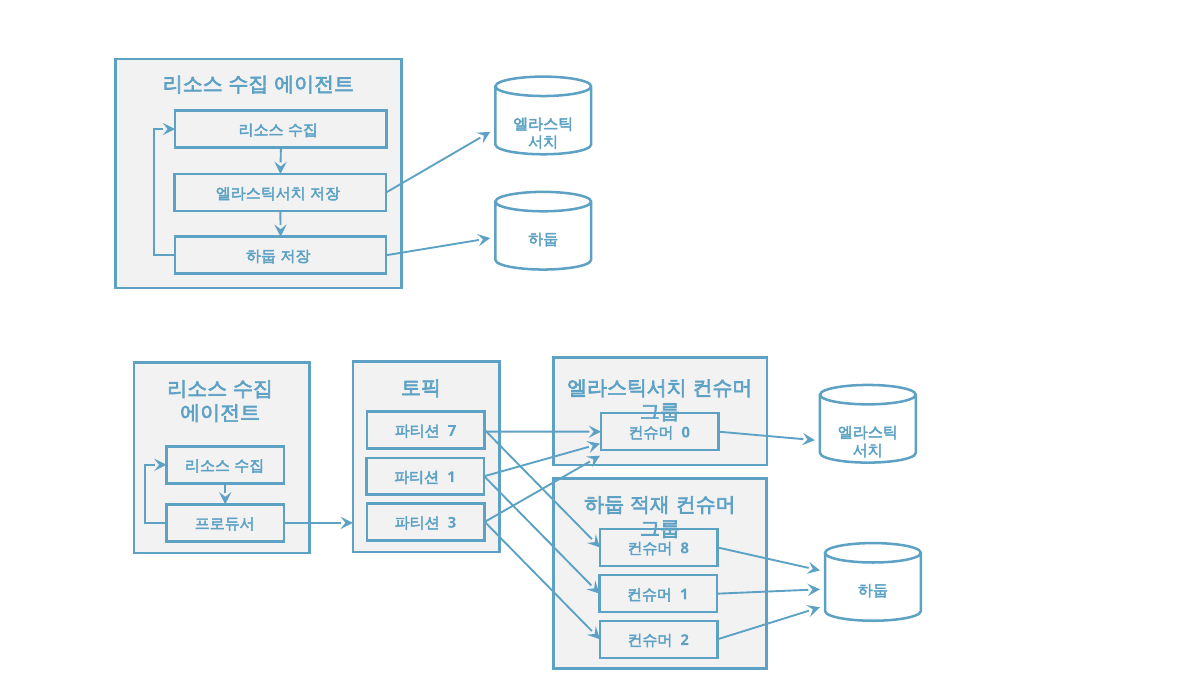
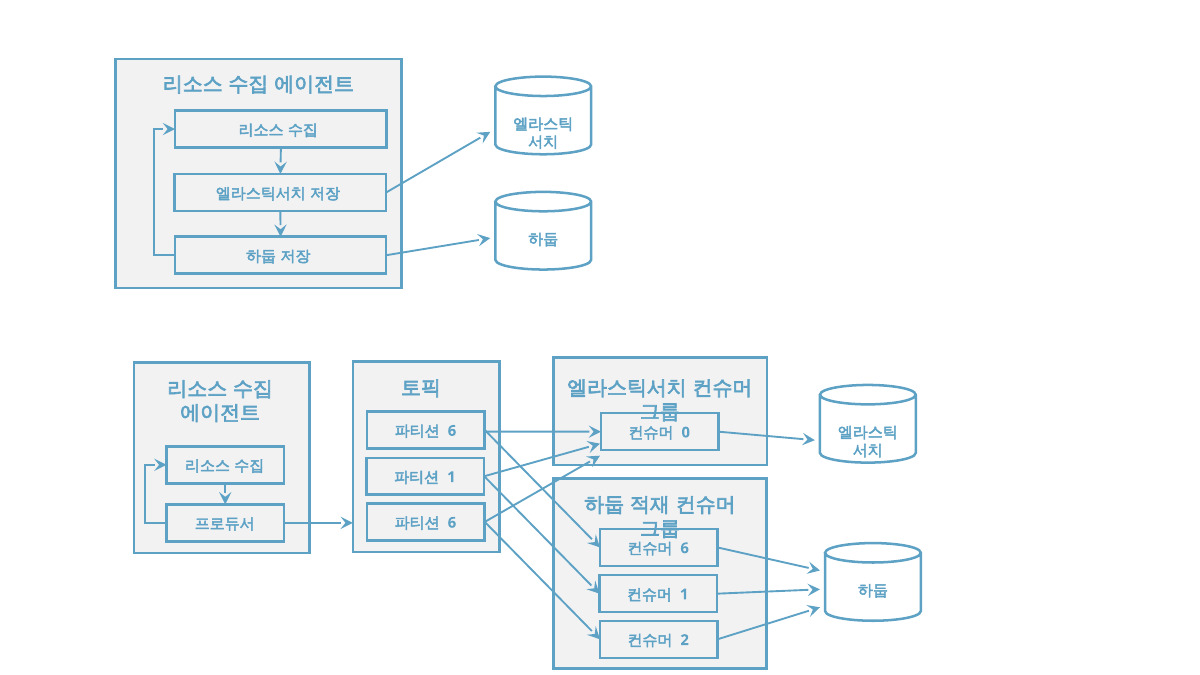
7: 7 -> 6 (452, 431)
3: 3 -> 6 (452, 523)
8: 8 -> 6 (685, 548)
